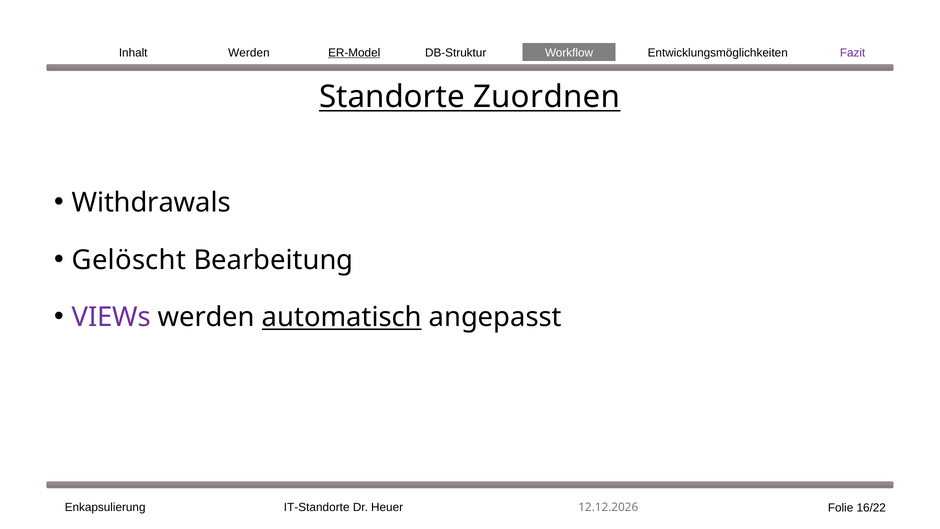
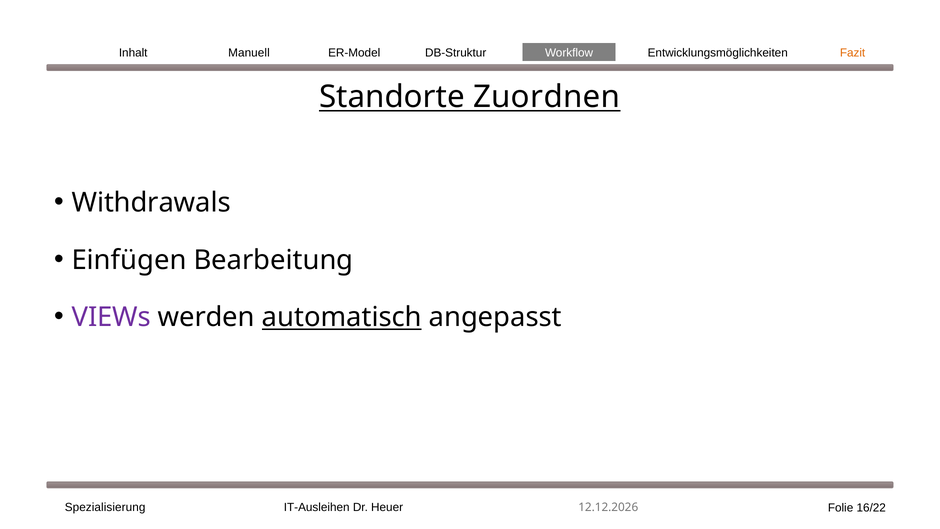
Inhalt Werden: Werden -> Manuell (249, 53)
ER-Model underline: present -> none (354, 53)
Fazit colour: purple -> orange (853, 53)
Gelöscht: Gelöscht -> Einfügen (129, 260)
Enkapsulierung: Enkapsulierung -> Spezialisierung (105, 507)
IT-Standorte: IT-Standorte -> IT-Ausleihen (317, 507)
